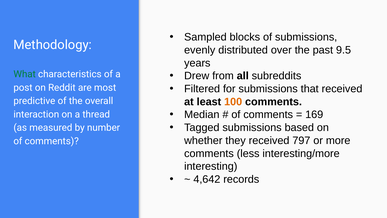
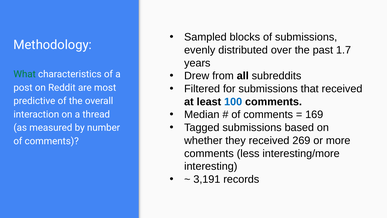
9.5: 9.5 -> 1.7 (344, 50)
100 colour: orange -> blue (233, 102)
797: 797 -> 269 (301, 140)
4,642: 4,642 -> 3,191 (207, 179)
